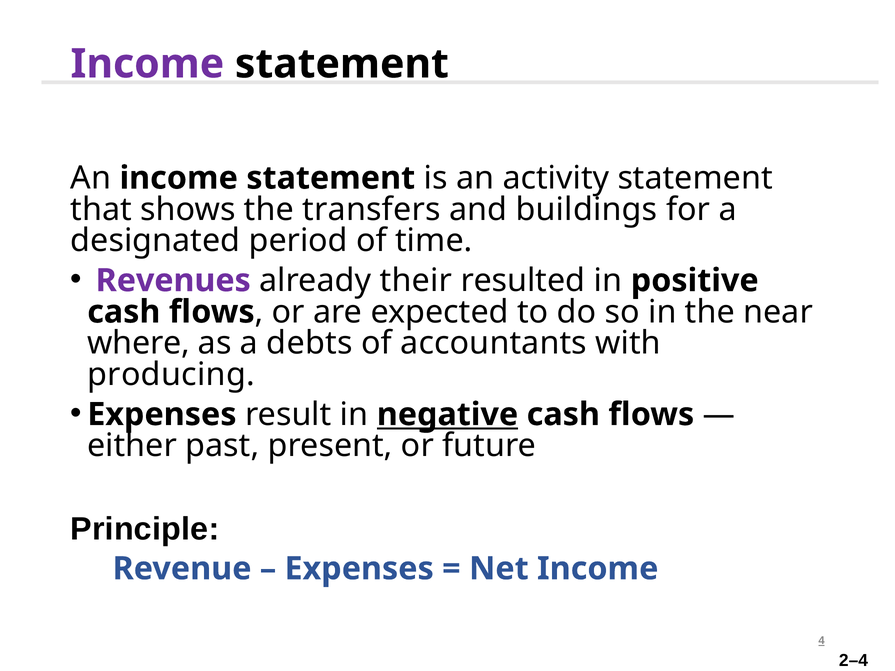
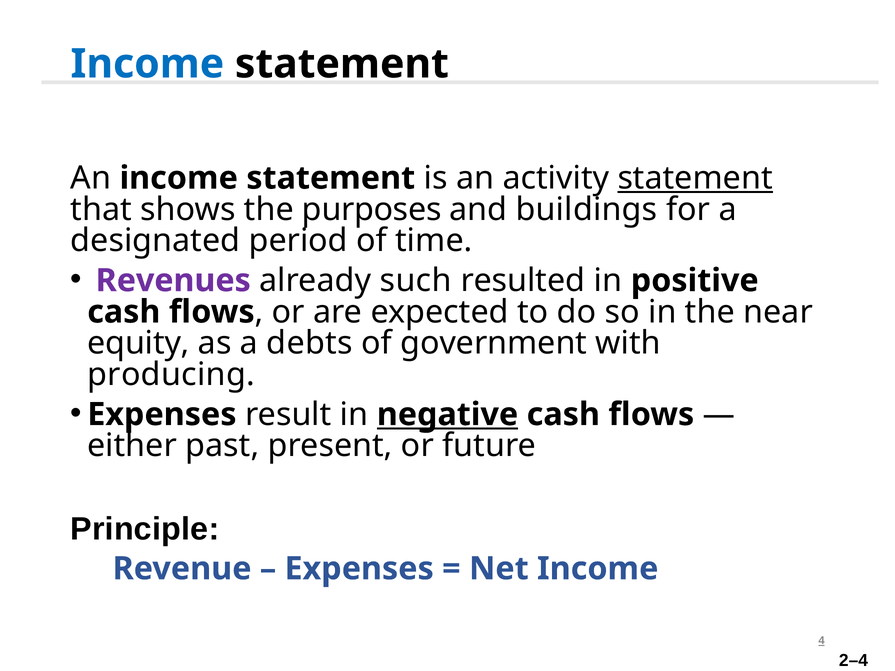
Income colour: purple -> blue (147, 64)
statement underline: none -> present (695, 178)
transfers: transfers -> purposes (372, 209)
their: their -> such (416, 281)
where: where -> equity (138, 343)
accountants: accountants -> government (494, 343)
